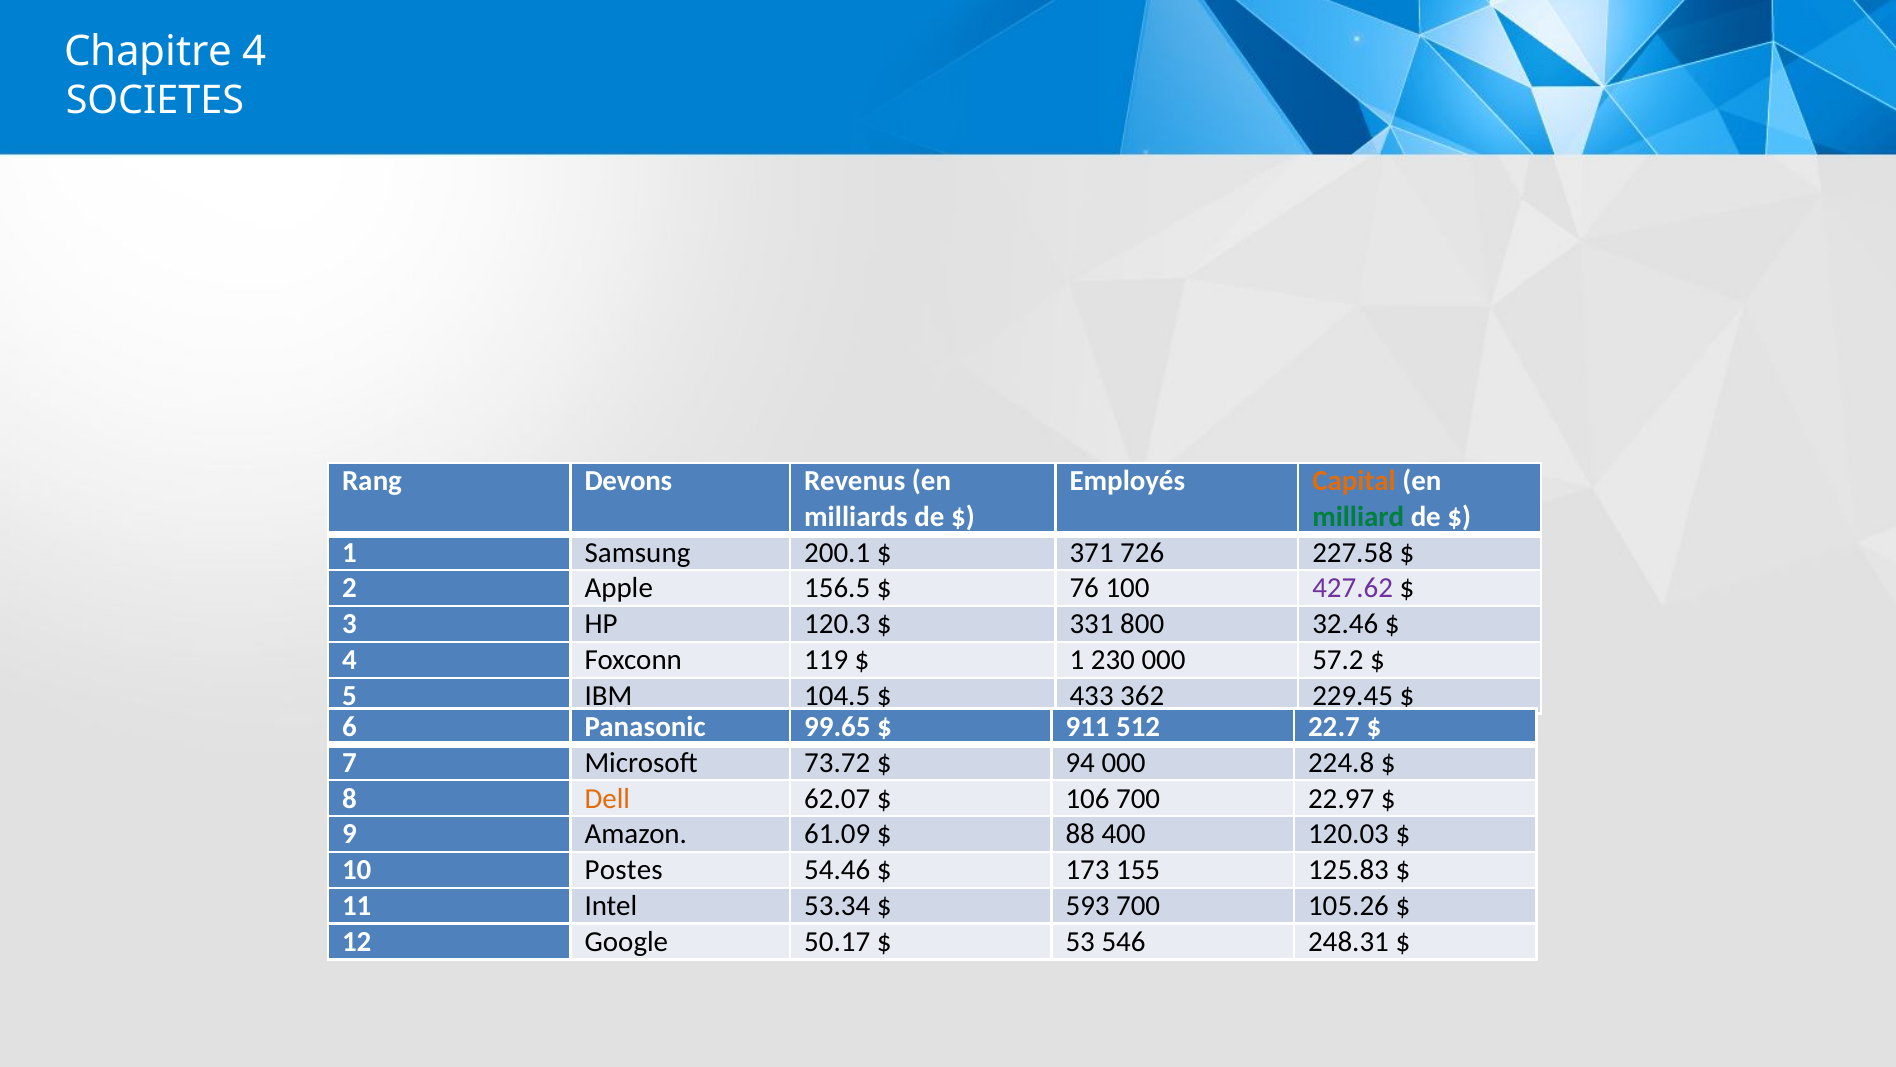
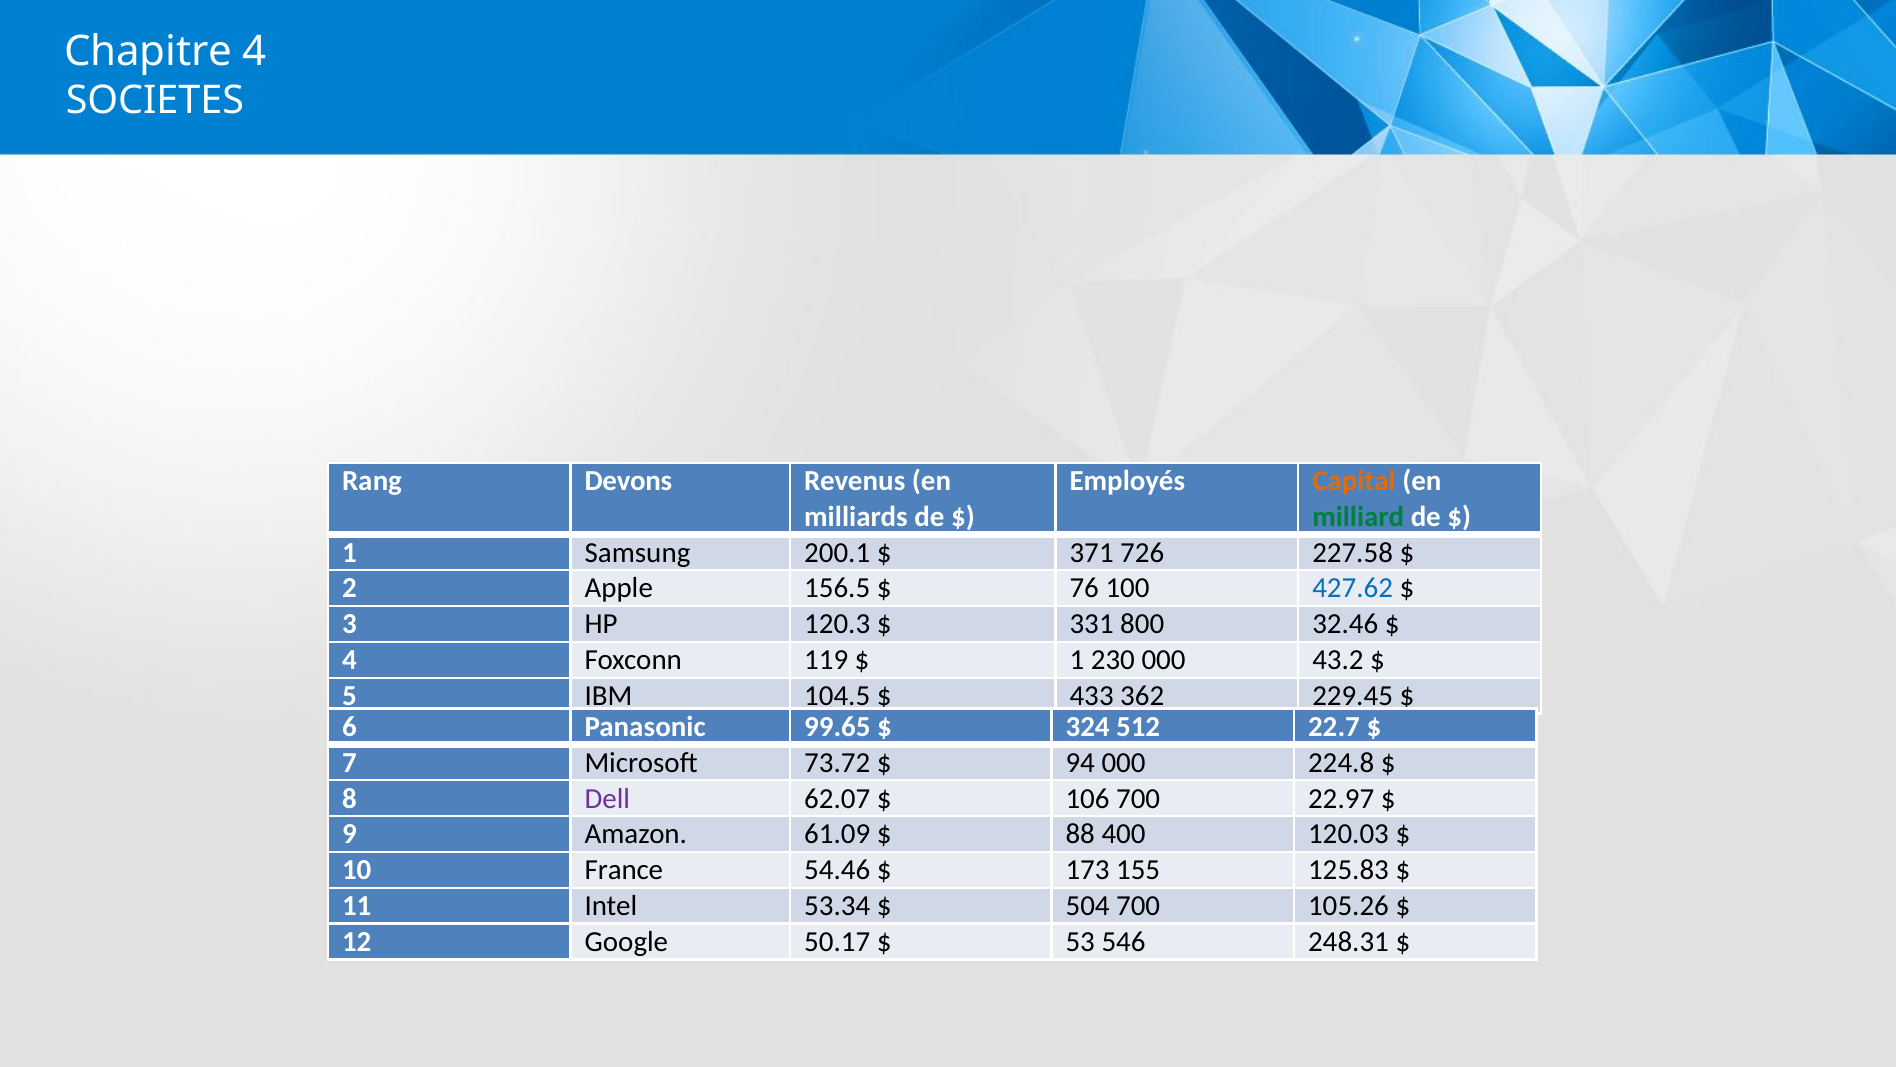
427.62 colour: purple -> blue (1353, 588)
57.2: 57.2 -> 43.2 (1338, 660)
911: 911 -> 324 (1088, 727)
Dell colour: orange -> purple (607, 798)
Postes: Postes -> France (624, 870)
593: 593 -> 504 (1088, 906)
